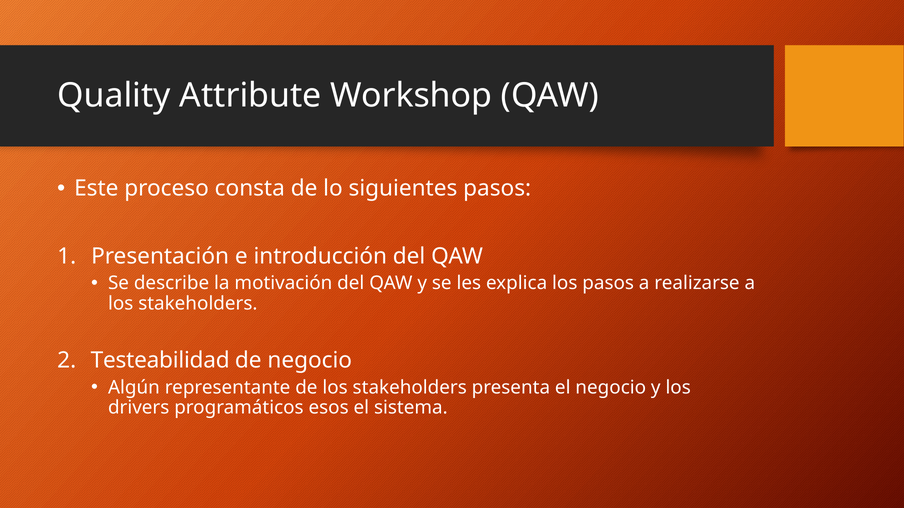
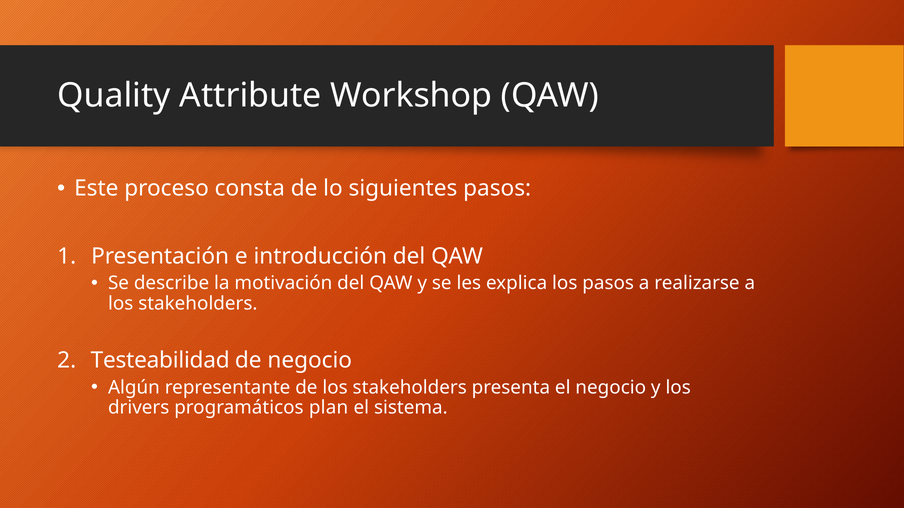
esos: esos -> plan (329, 408)
